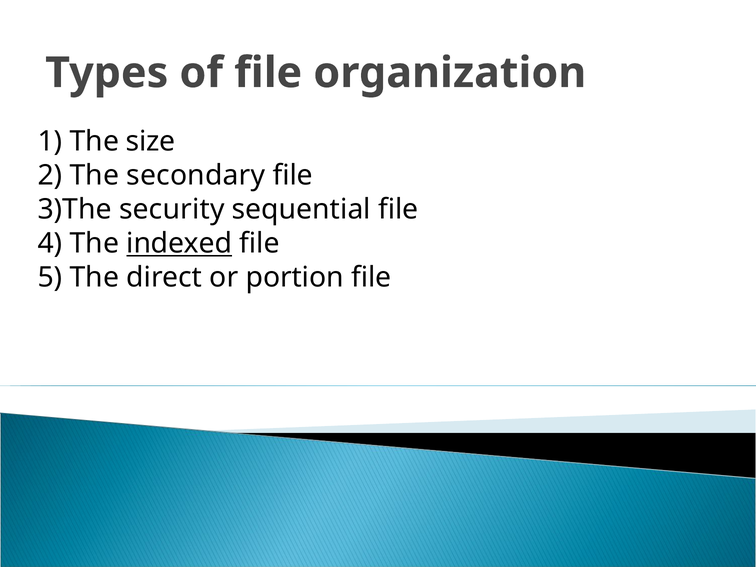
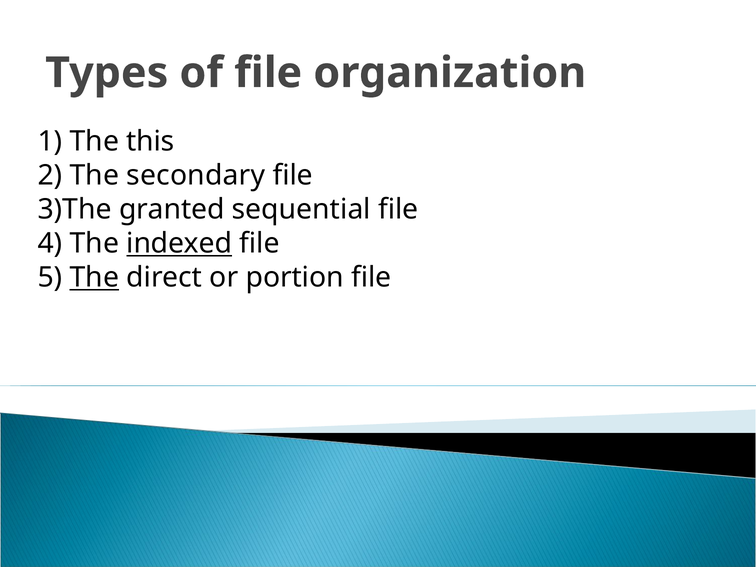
size: size -> this (150, 141)
security: security -> granted (172, 210)
The underline: none -> present (94, 278)
